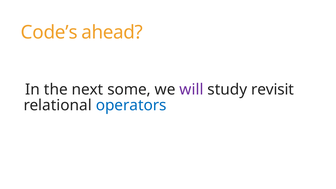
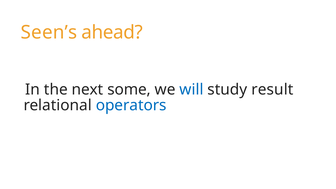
Code’s: Code’s -> Seen’s (49, 32)
will colour: purple -> blue (191, 90)
revisit: revisit -> result (272, 90)
